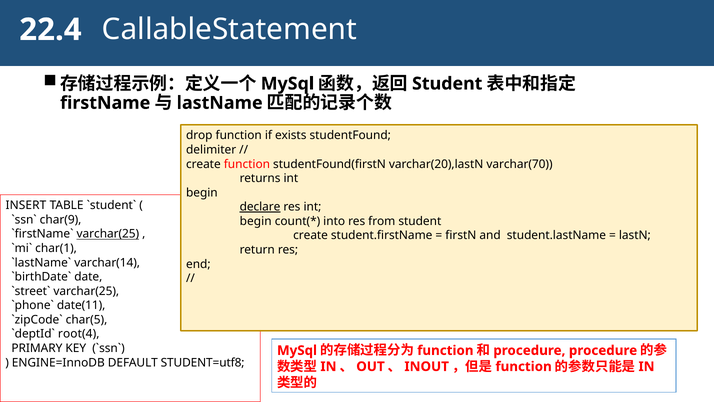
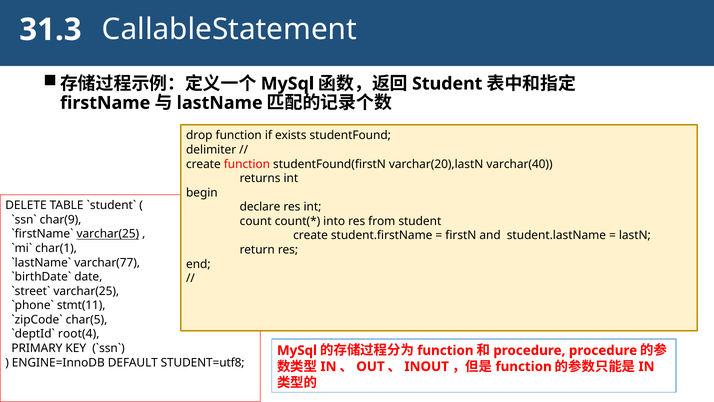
22.4: 22.4 -> 31.3 (50, 30)
varchar(70: varchar(70 -> varchar(40 (519, 164)
INSERT: INSERT -> DELETE (26, 205)
declare underline: present -> none (260, 207)
begin: begin -> count (256, 221)
varchar(14: varchar(14 -> varchar(77 (107, 262)
date(11: date(11 -> stmt(11 (81, 305)
